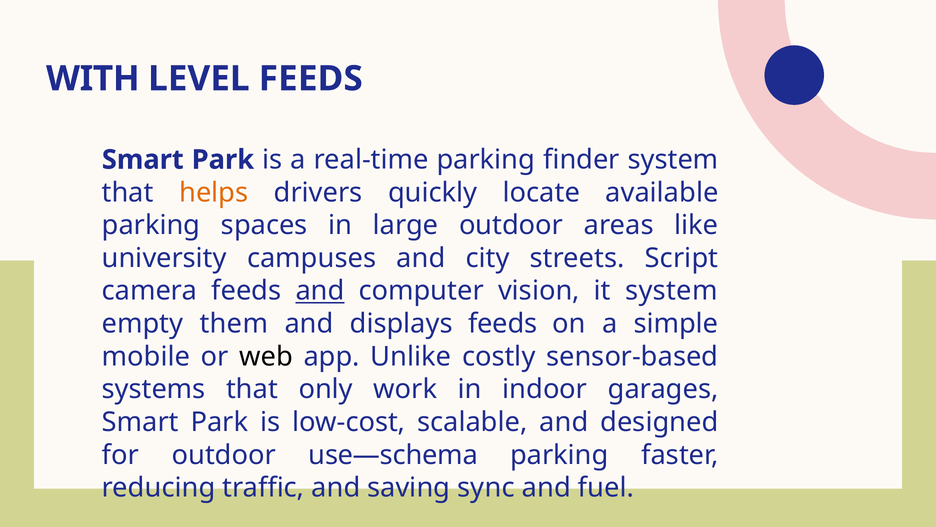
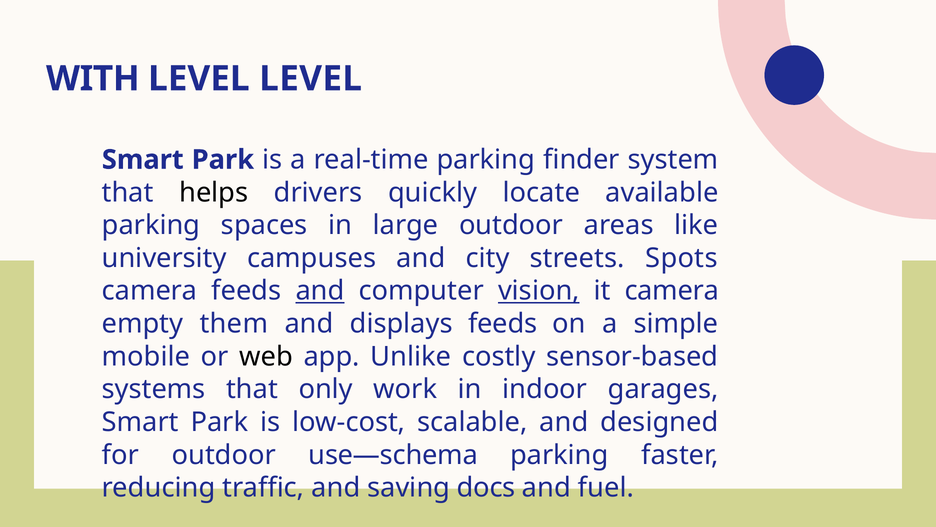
LEVEL FEEDS: FEEDS -> LEVEL (311, 79)
helps colour: orange -> black (214, 192)
Script: Script -> Spots (681, 258)
vision underline: none -> present (539, 291)
it system: system -> camera (672, 291)
sync: sync -> docs (486, 487)
